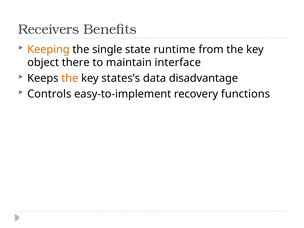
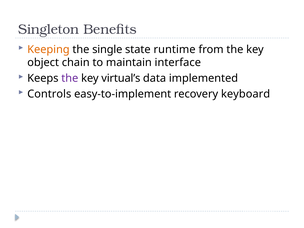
Receivers: Receivers -> Singleton (49, 29)
there: there -> chain (76, 63)
the colour: orange -> purple (70, 78)
states’s: states’s -> virtual’s (121, 78)
disadvantage: disadvantage -> implemented (203, 78)
functions: functions -> keyboard (246, 94)
